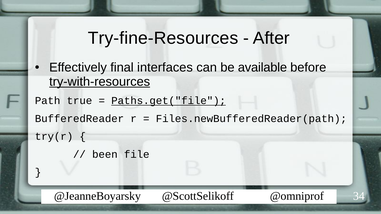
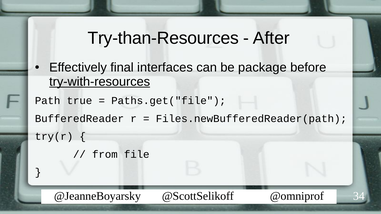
Try-fine-Resources: Try-fine-Resources -> Try-than-Resources (163, 38)
available: available -> package (262, 68)
Paths.get("file underline: present -> none (169, 101)
been: been -> from (105, 155)
